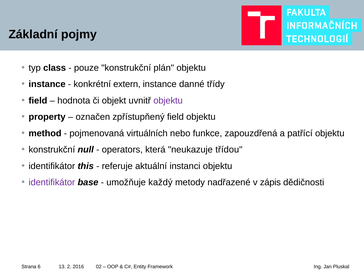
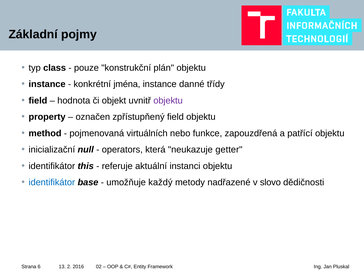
extern: extern -> jména (127, 84)
konstrukční: konstrukční -> inicializační (52, 150)
třídou: třídou -> getter (229, 150)
identifikátor colour: purple -> blue (52, 182)
zápis: zápis -> slovo (270, 182)
